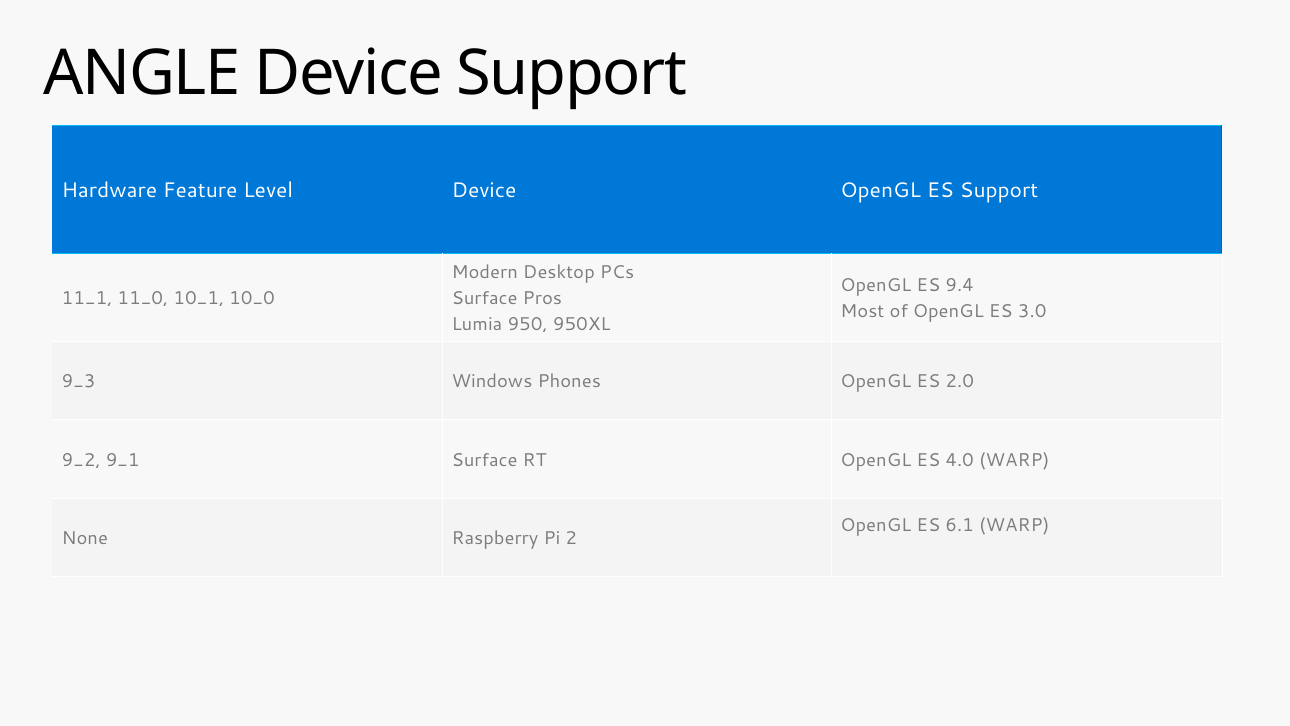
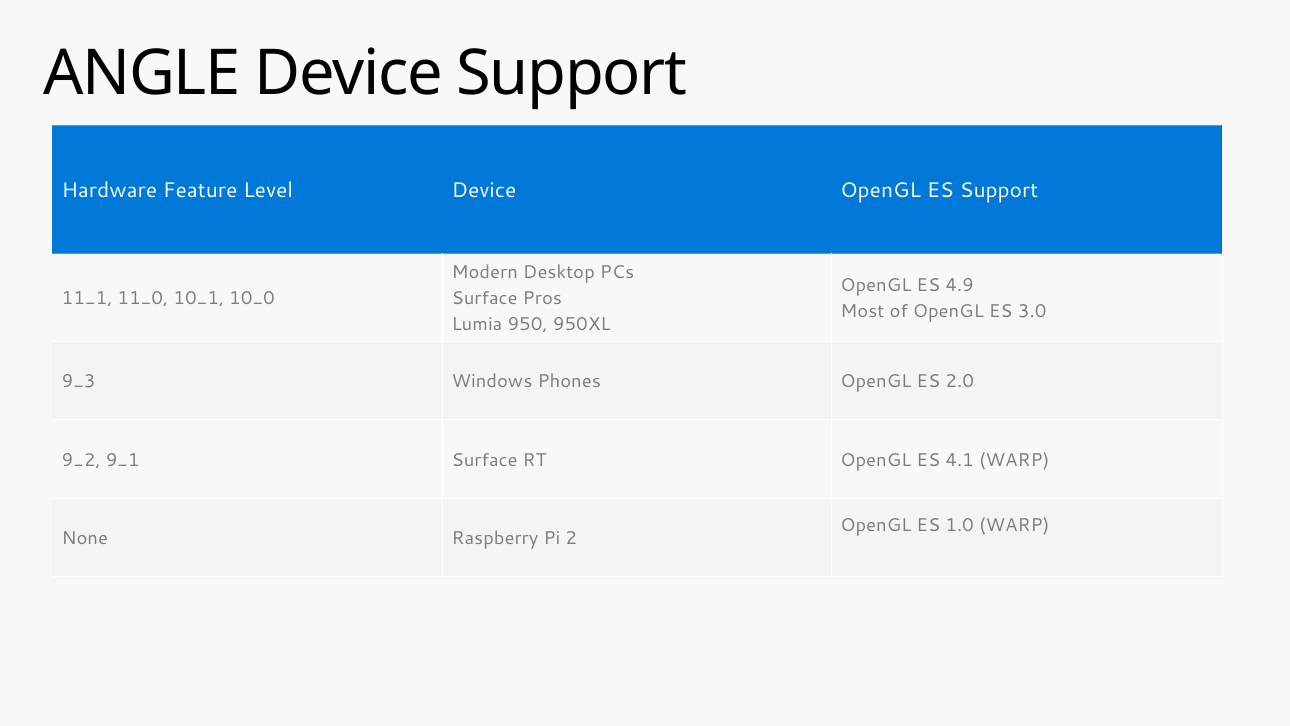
9.4: 9.4 -> 4.9 (960, 285)
4.0: 4.0 -> 4.1 (960, 460)
6.1: 6.1 -> 1.0 (960, 525)
